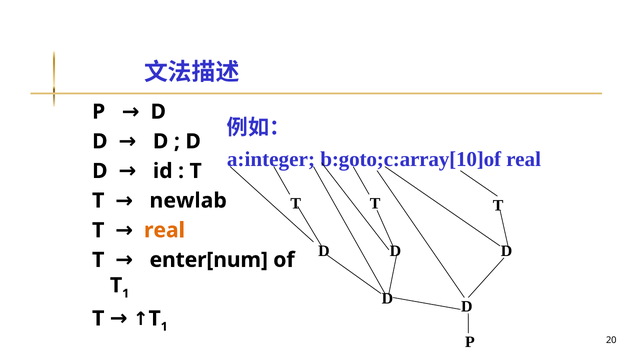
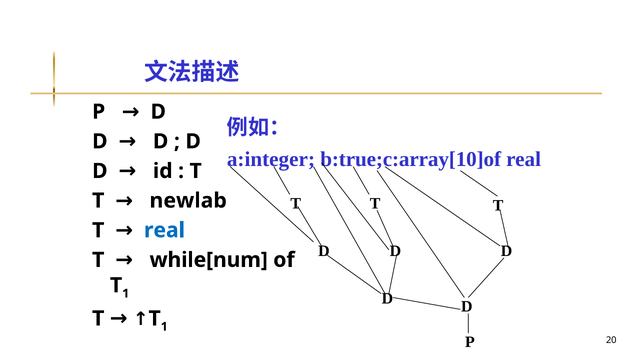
b:goto;c:array[10]of: b:goto;c:array[10]of -> b:true;c:array[10]of (411, 159)
real colour: orange -> blue (164, 230)
enter[num: enter[num -> while[num (209, 260)
